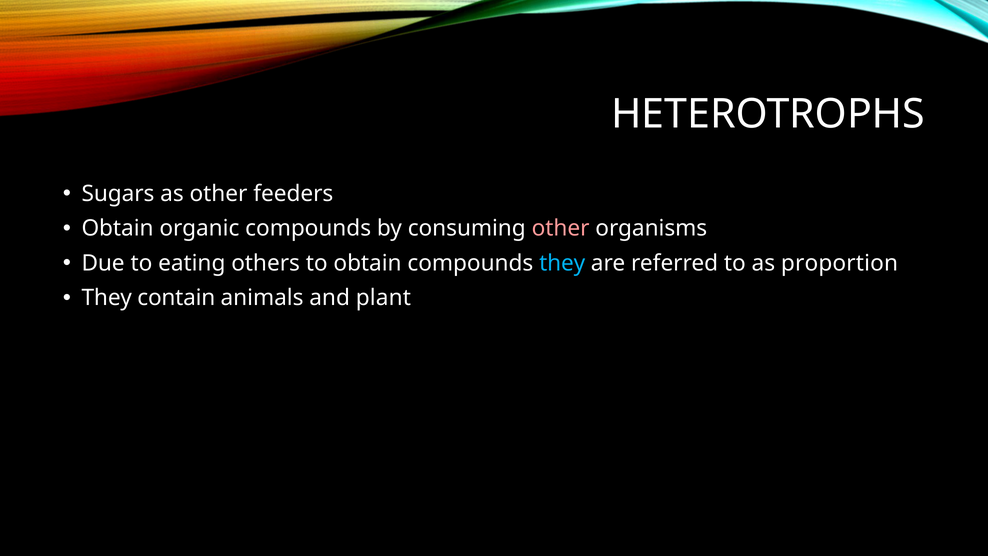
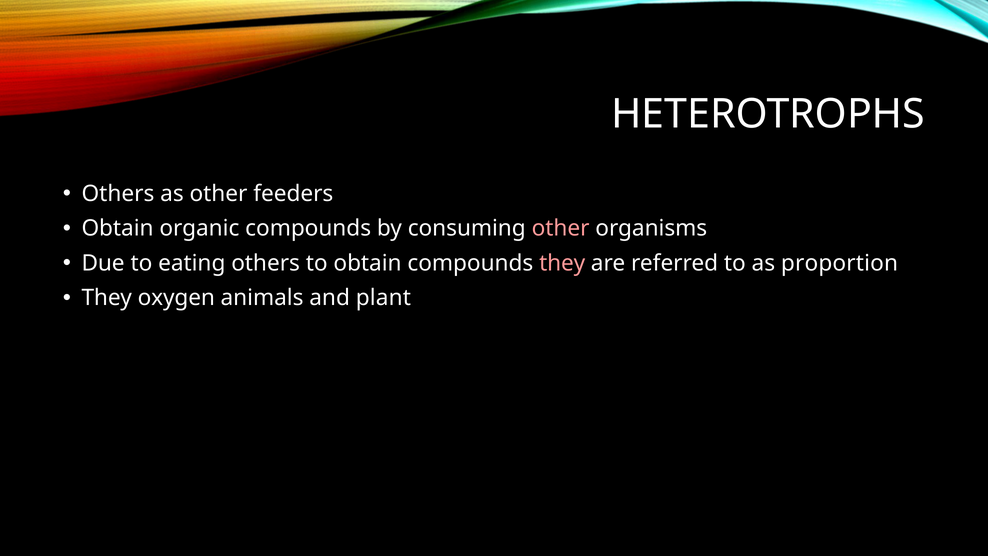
Sugars: Sugars -> Others (118, 194)
they colour: light blue -> pink (562, 263)
contain: contain -> oxygen (176, 298)
